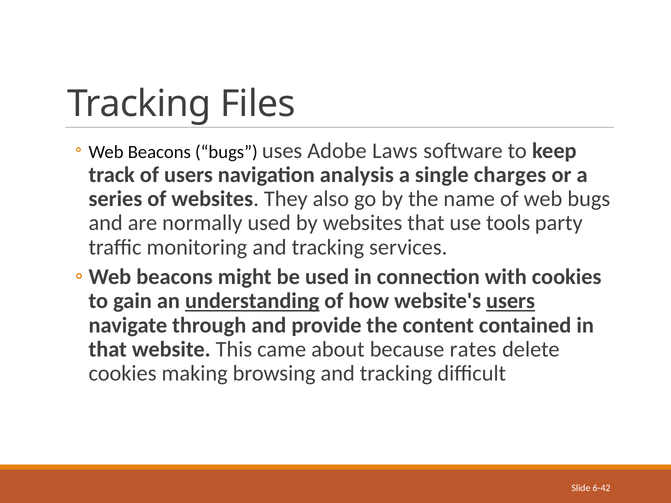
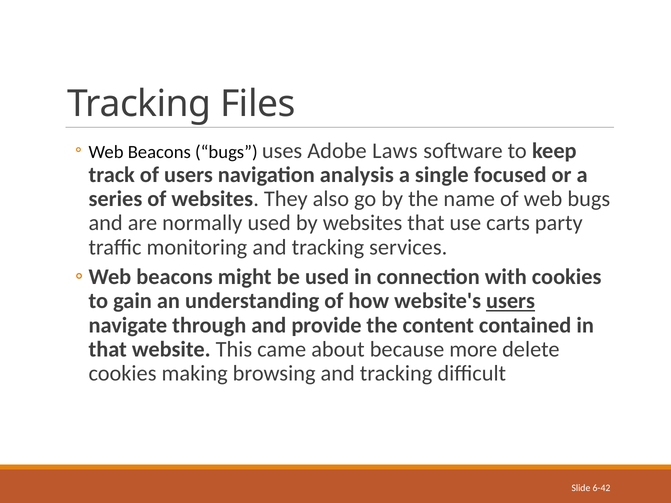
charges: charges -> focused (510, 175)
tools: tools -> carts (508, 223)
understanding underline: present -> none (252, 301)
rates: rates -> more (473, 350)
